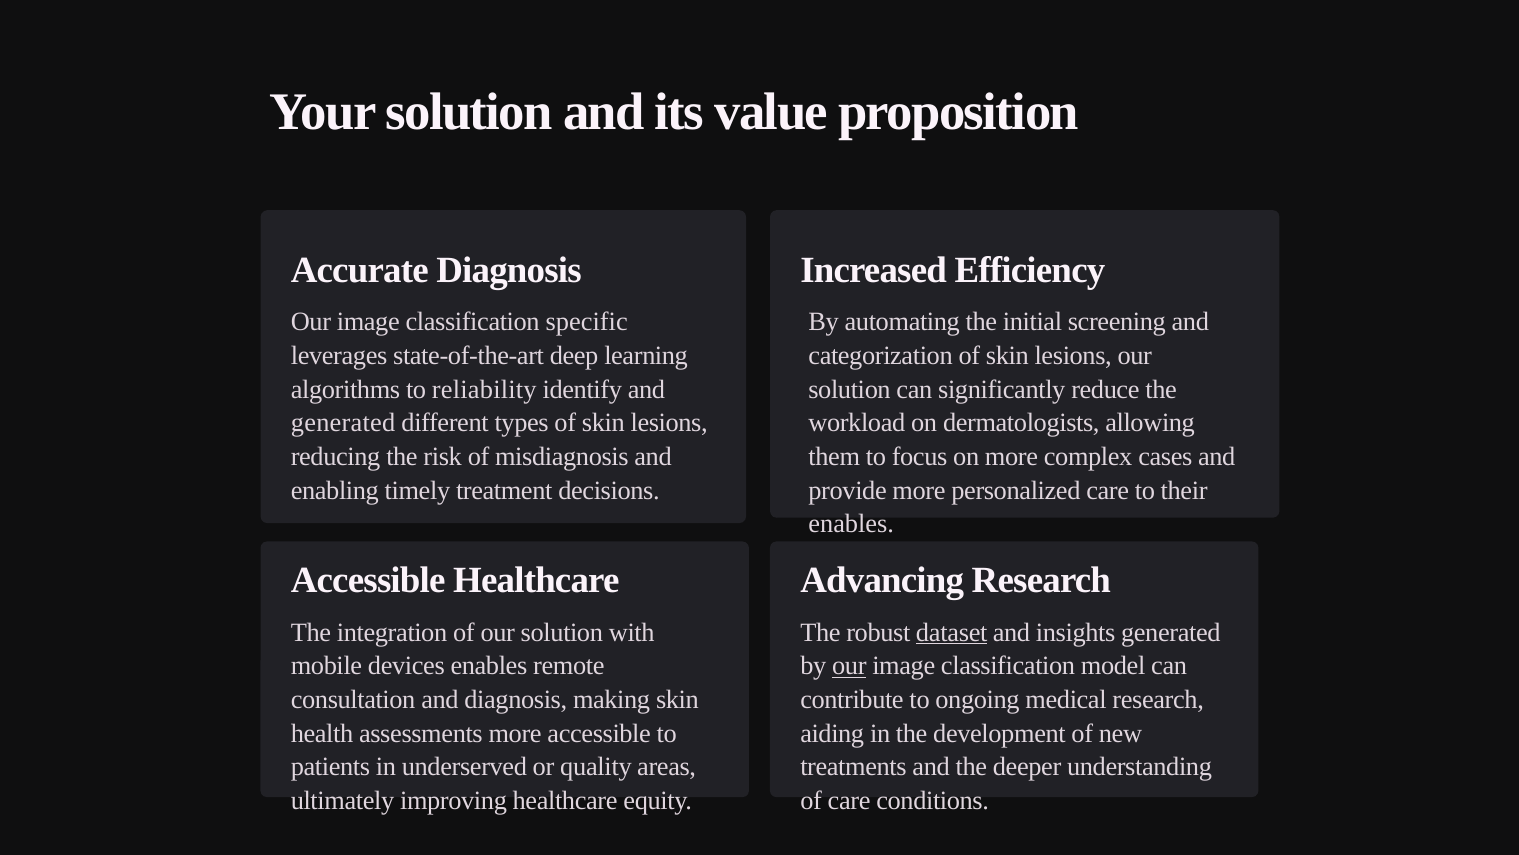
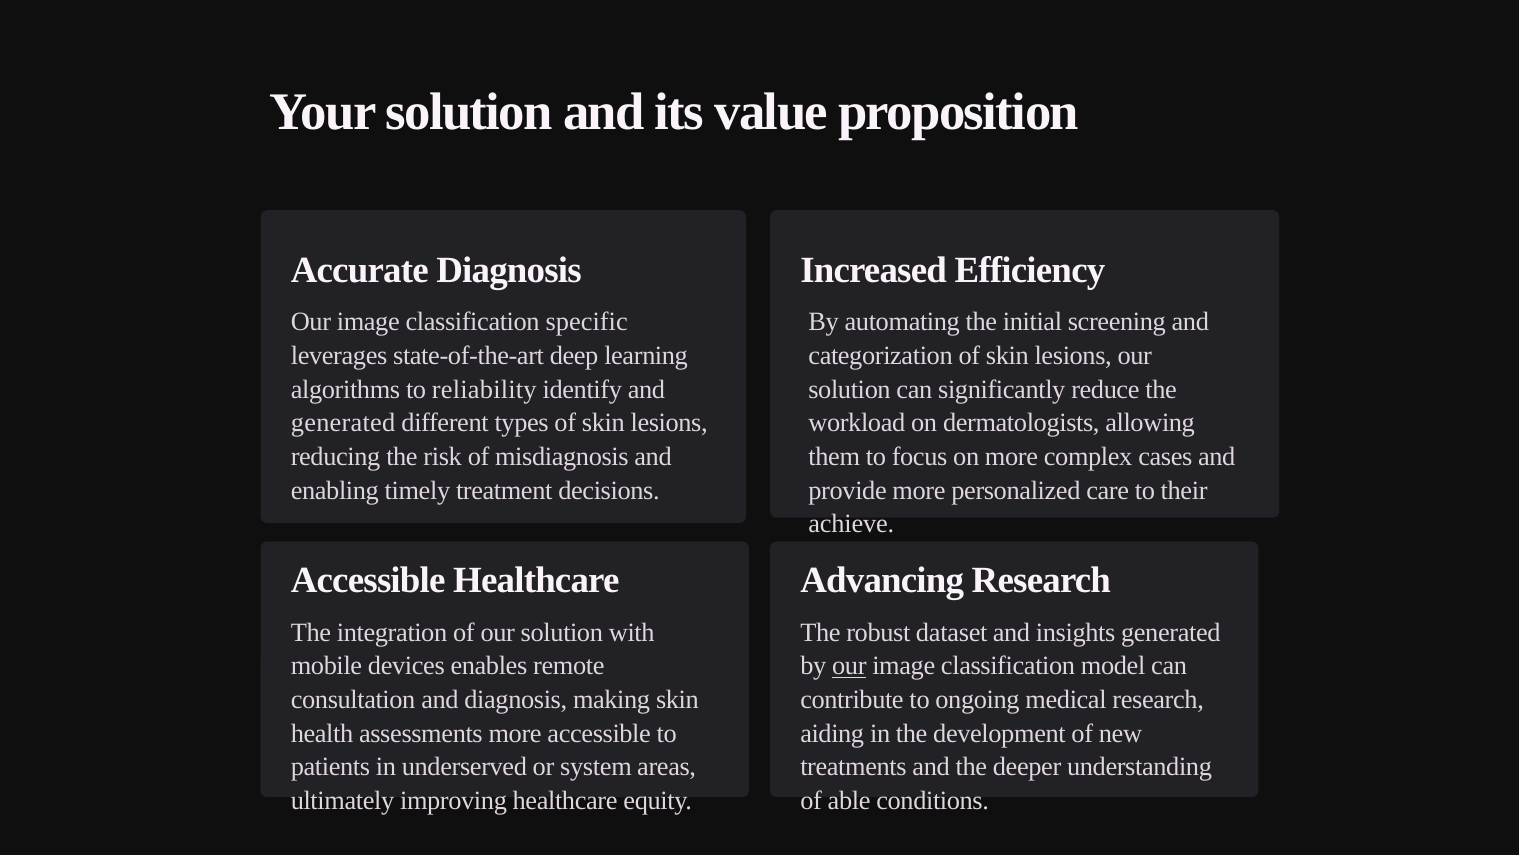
enables: enables -> achieve (851, 524)
dataset underline: present -> none (952, 632)
quality: quality -> system (596, 766)
of care: care -> able (849, 800)
